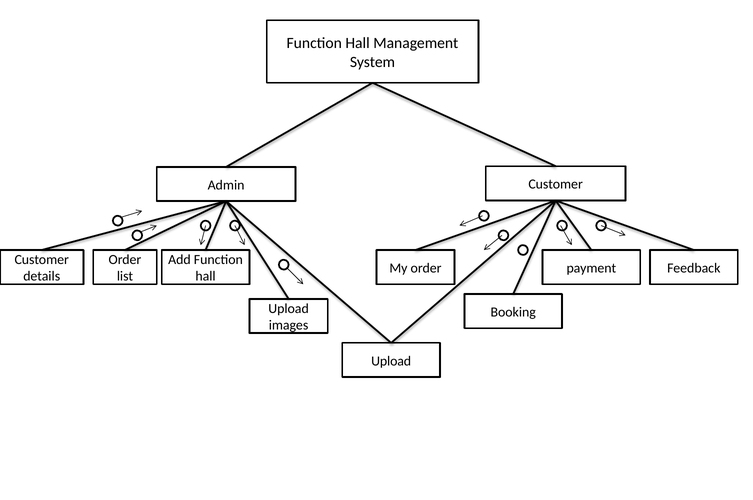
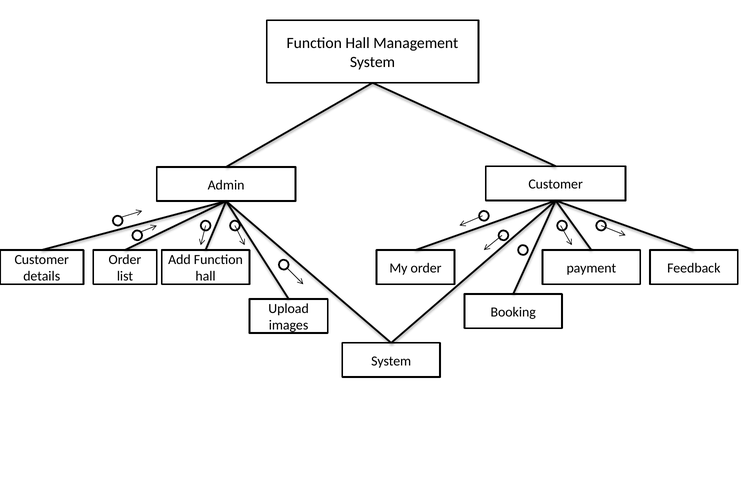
Upload: Upload -> System (391, 361)
